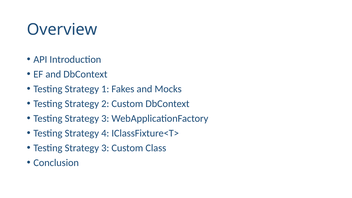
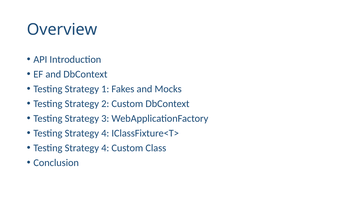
3: 3 -> 4 (105, 148)
